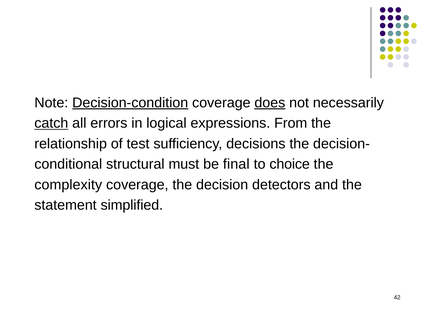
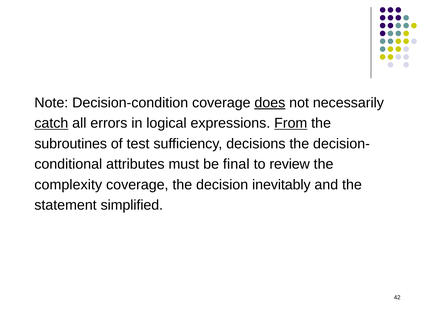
Decision-condition underline: present -> none (130, 103)
From underline: none -> present (291, 123)
relationship: relationship -> subroutines (71, 144)
structural: structural -> attributes (135, 164)
choice: choice -> review (290, 164)
detectors: detectors -> inevitably (281, 184)
